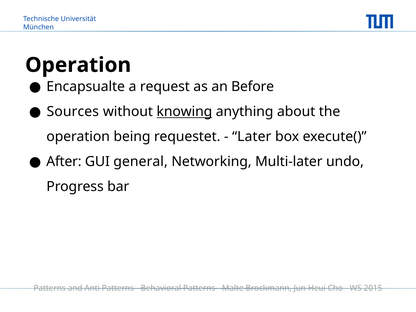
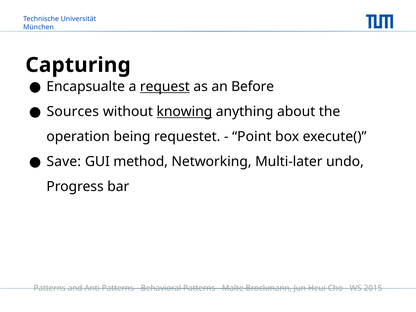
Operation: Operation -> Capturing (78, 65)
request underline: none -> present (165, 87)
Later: Later -> Point (252, 137)
After: After -> Save (64, 162)
general: general -> method (141, 162)
